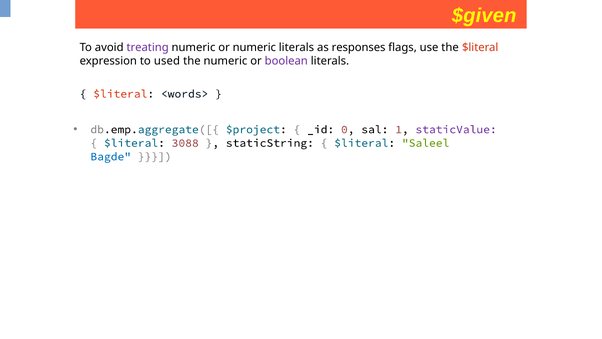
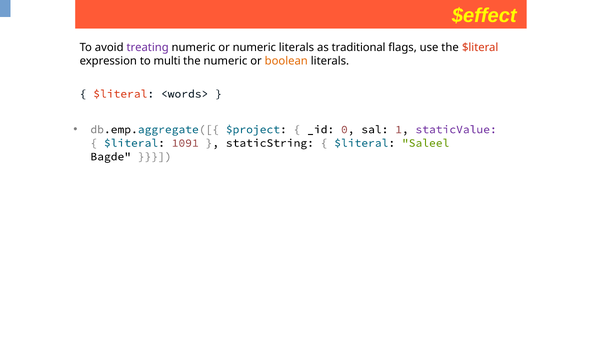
$given: $given -> $effect (484, 16)
responses: responses -> traditional (359, 47)
used: used -> multi (167, 61)
boolean colour: purple -> orange (286, 61)
3088: 3088 -> 1091 (185, 143)
Bagde colour: blue -> black (111, 156)
